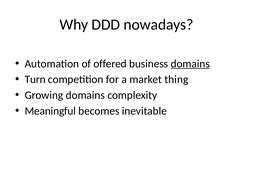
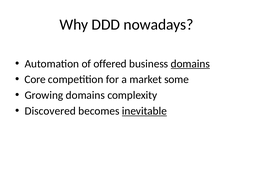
Turn: Turn -> Core (35, 79)
thing: thing -> some (177, 79)
Meaningful: Meaningful -> Discovered (50, 111)
inevitable underline: none -> present (144, 111)
